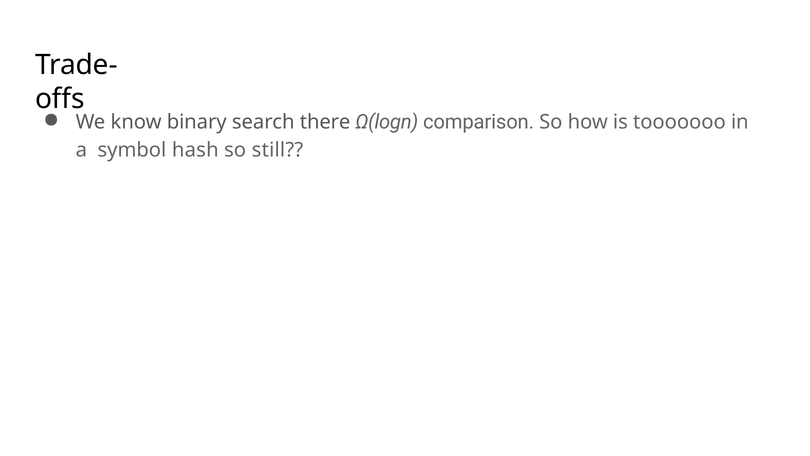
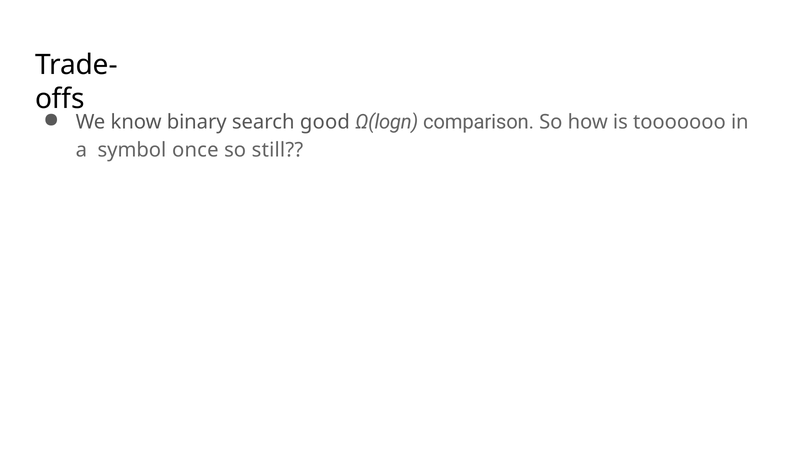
there: there -> good (325, 122)
hash: hash -> once (195, 150)
